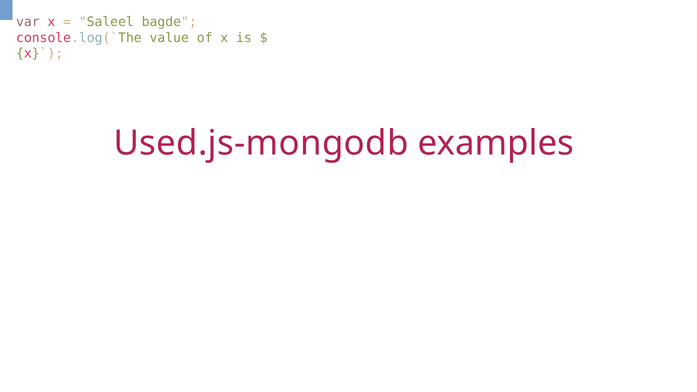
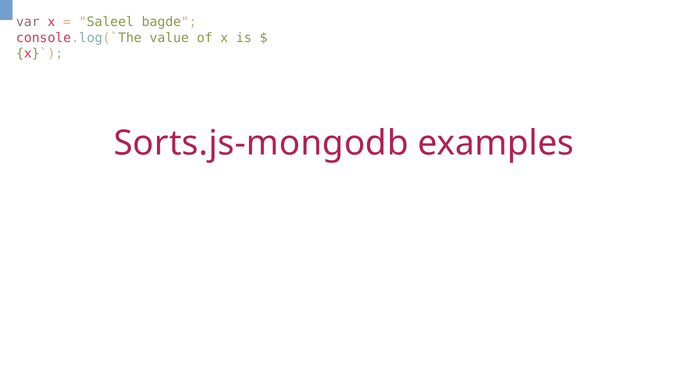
Used.js-mongodb: Used.js-mongodb -> Sorts.js-mongodb (261, 144)
